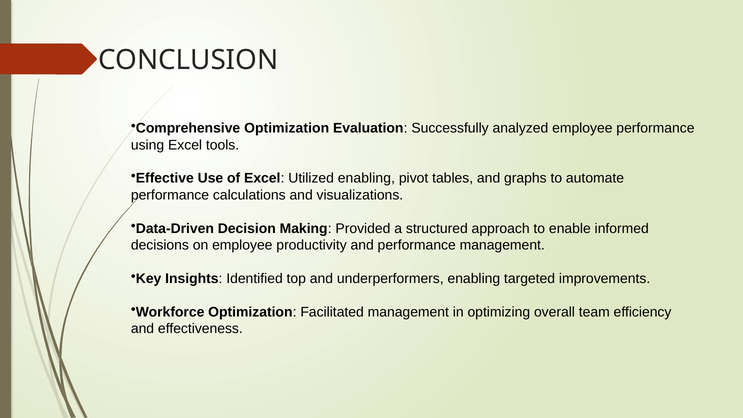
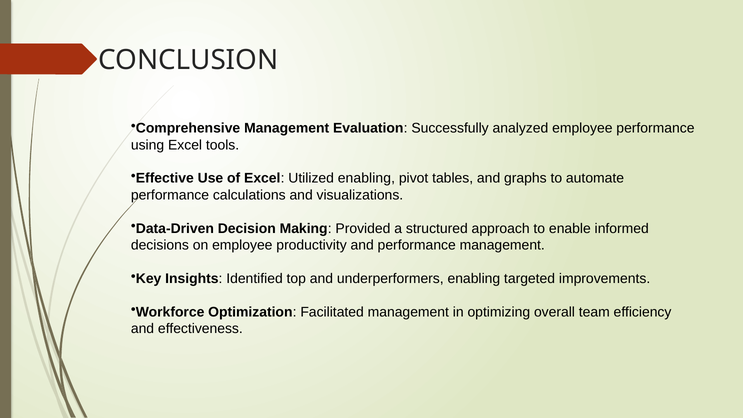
Comprehensive Optimization: Optimization -> Management (287, 128)
